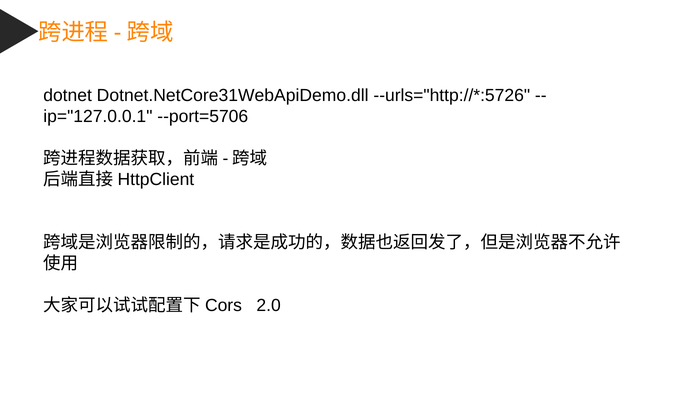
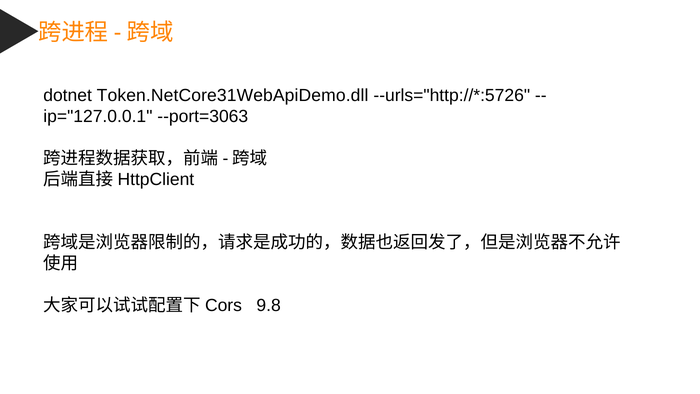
Dotnet.NetCore31WebApiDemo.dll: Dotnet.NetCore31WebApiDemo.dll -> Token.NetCore31WebApiDemo.dll (233, 95)
--port=5706: --port=5706 -> --port=3063 (203, 116)
2.0: 2.0 -> 9.8 (269, 305)
